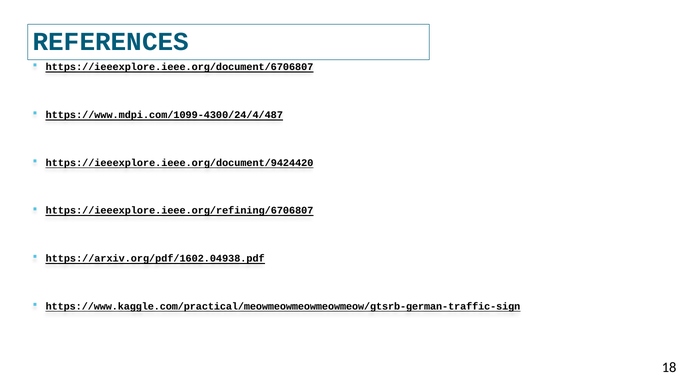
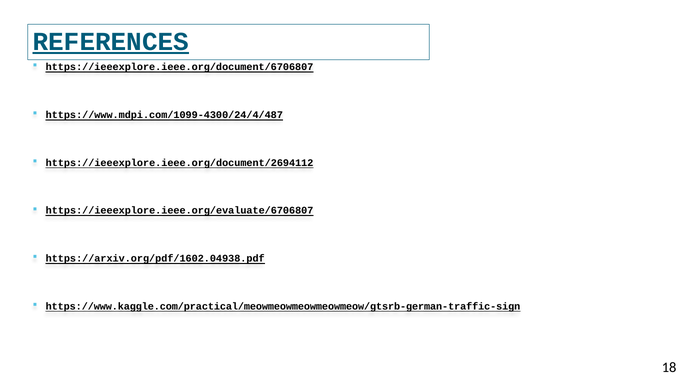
REFERENCES underline: none -> present (111, 42)
https://ieeexplore.ieee.org/document/9424420: https://ieeexplore.ieee.org/document/9424420 -> https://ieeexplore.ieee.org/document/2694112 (180, 163)
https://ieeexplore.ieee.org/refining/6706807: https://ieeexplore.ieee.org/refining/6706807 -> https://ieeexplore.ieee.org/evaluate/6706807 (180, 211)
